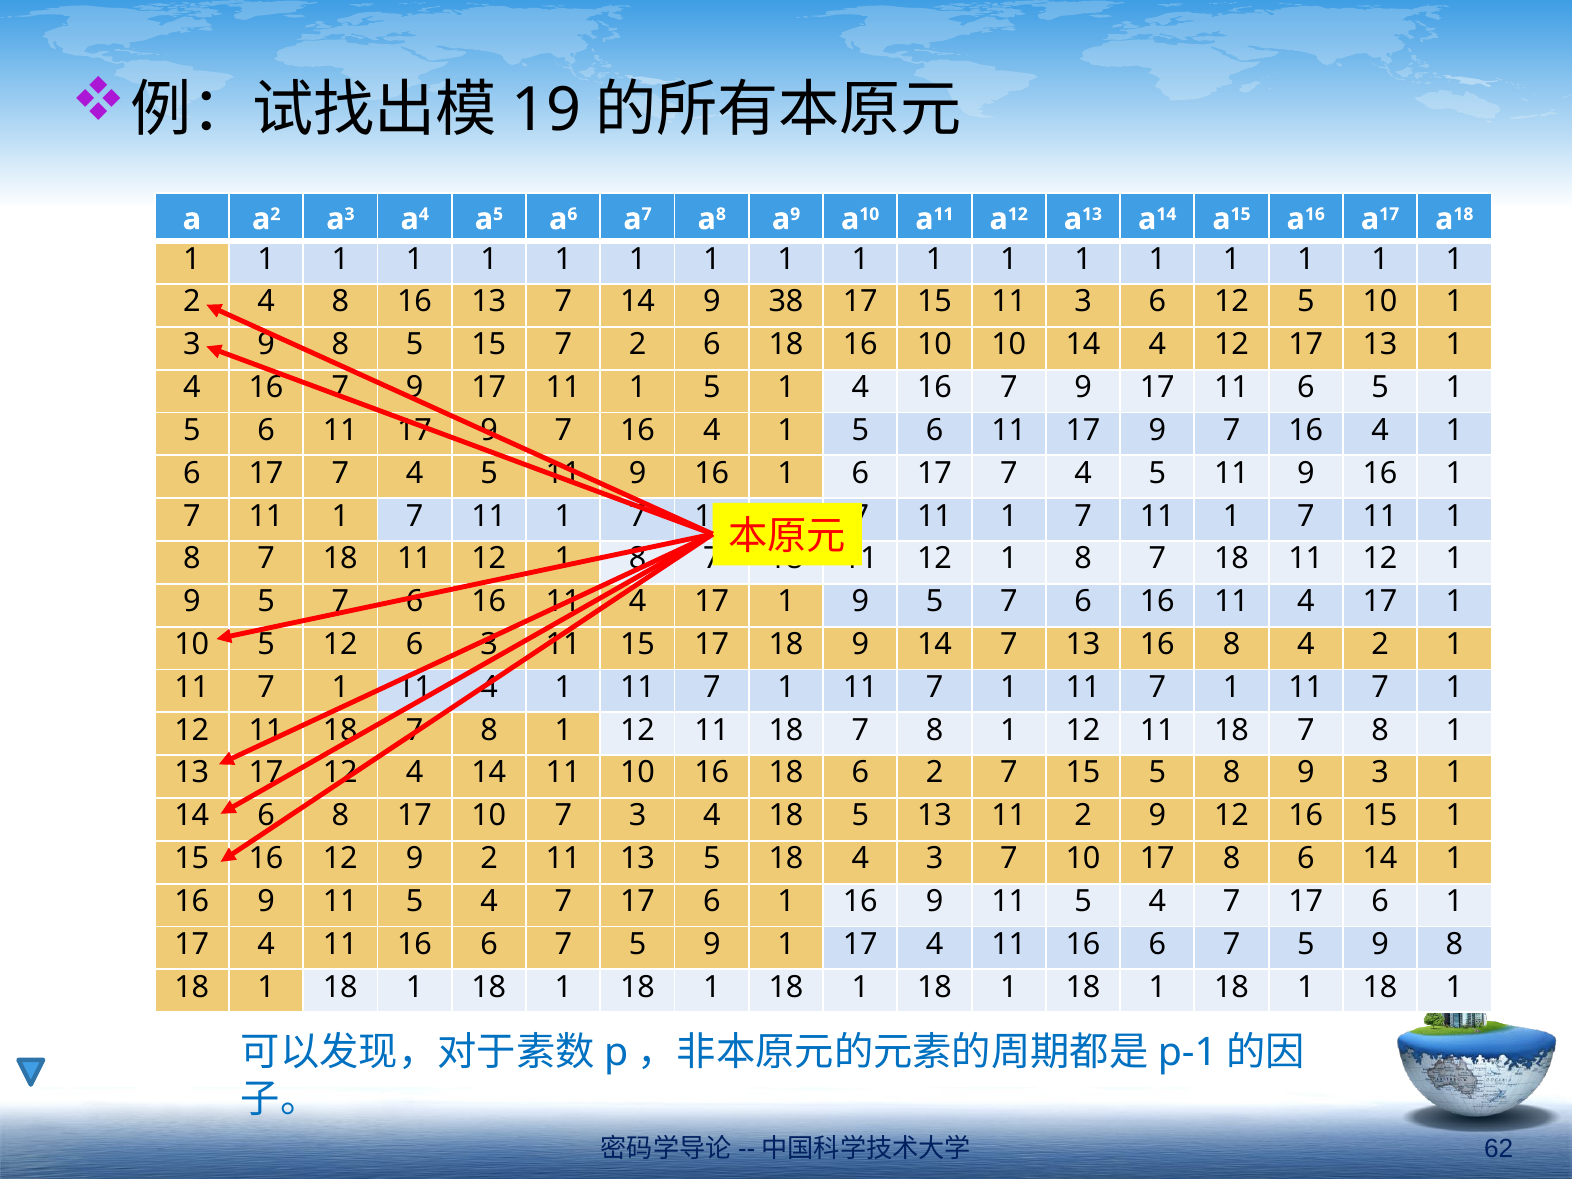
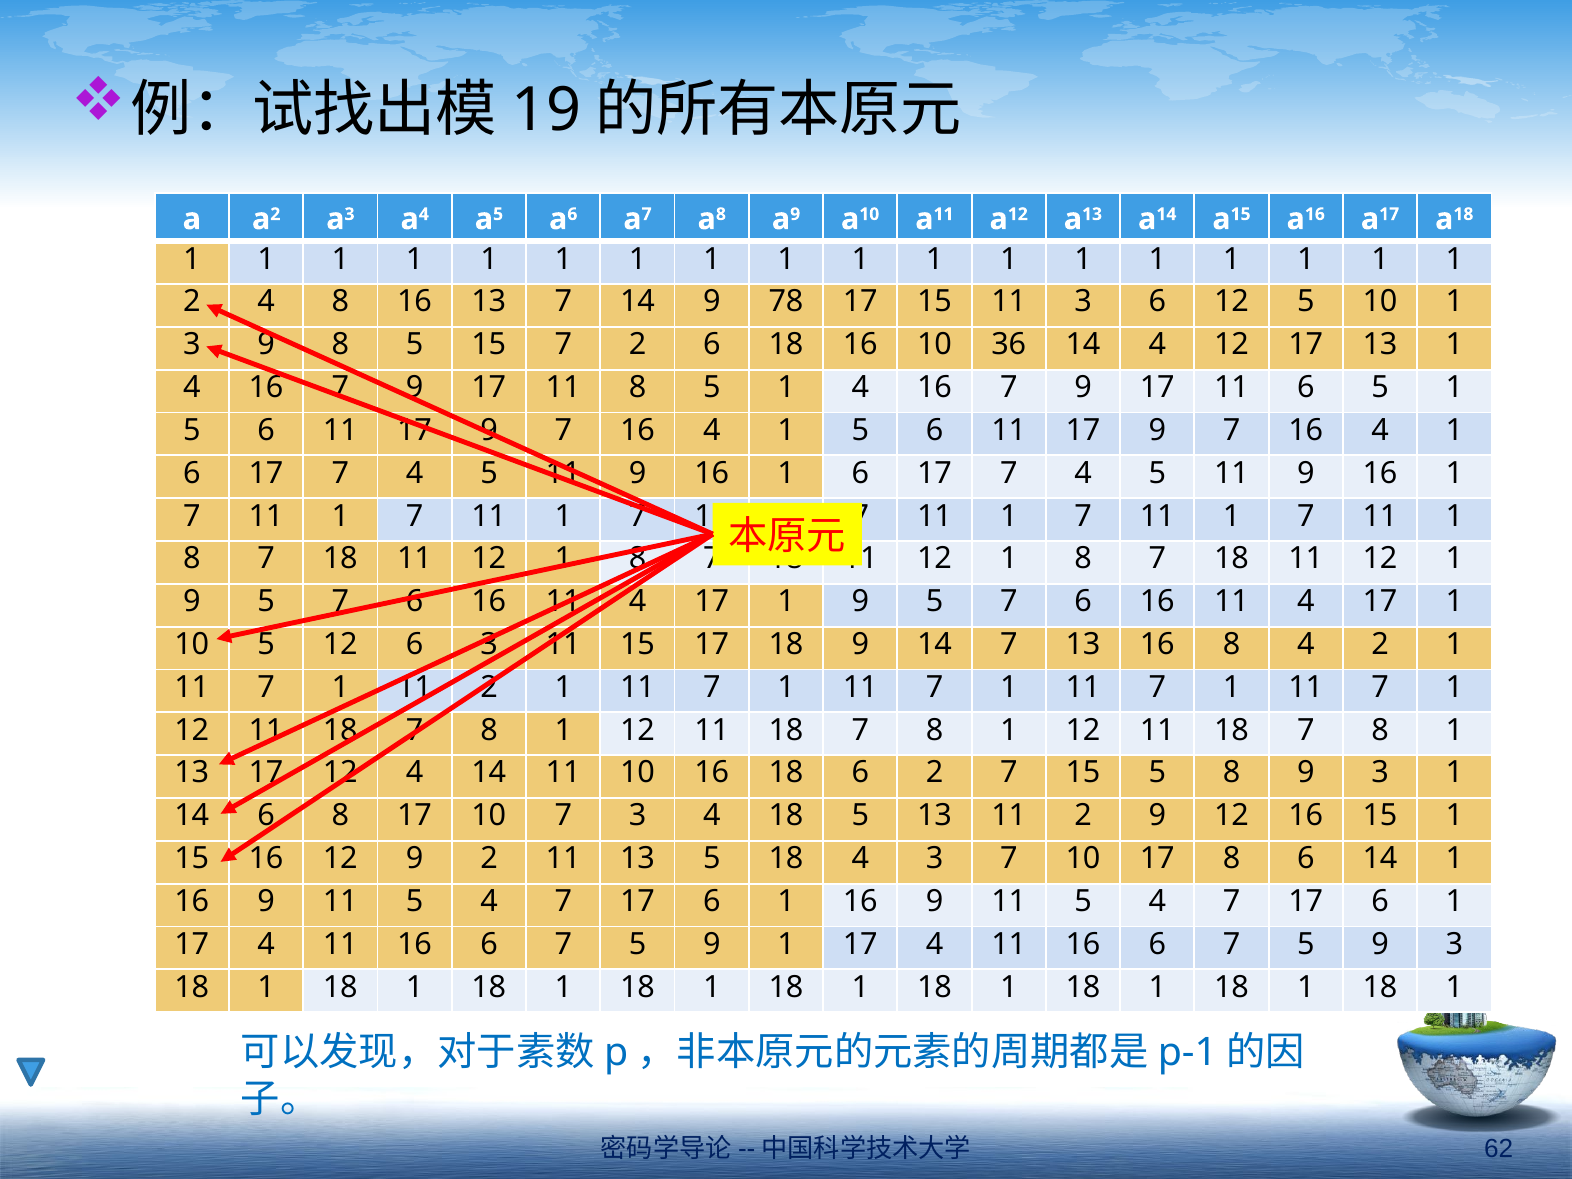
38: 38 -> 78 (786, 302)
10 10: 10 -> 36 (1009, 345)
17 11 1: 1 -> 8 (638, 387)
1 11 4: 4 -> 2 (489, 687)
5 9 8: 8 -> 3 (1454, 944)
